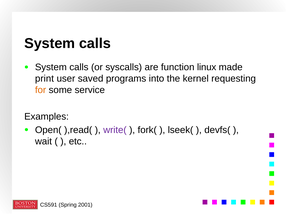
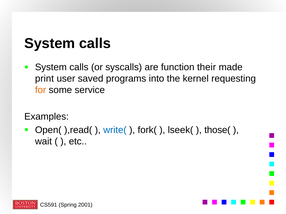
linux: linux -> their (207, 67)
write( colour: purple -> blue (115, 130)
devfs(: devfs( -> those( (217, 130)
